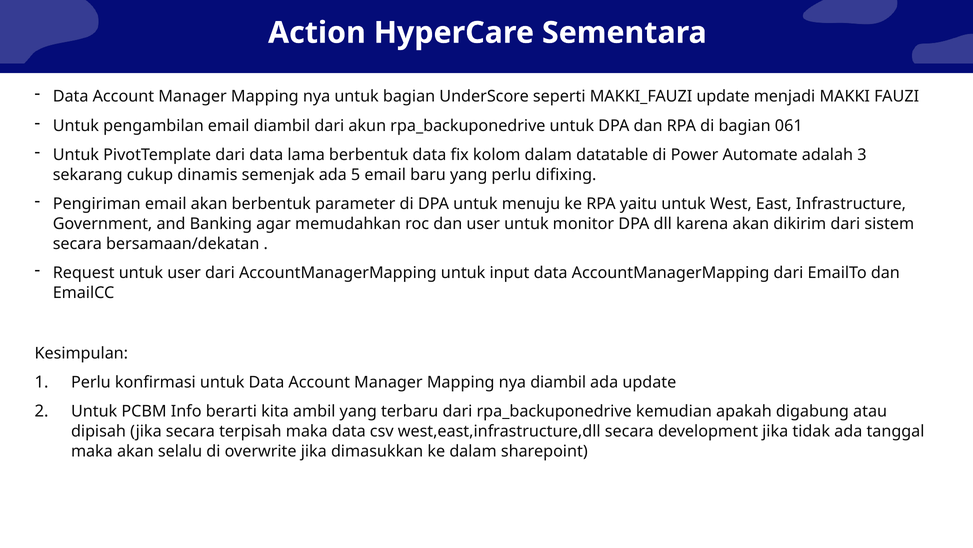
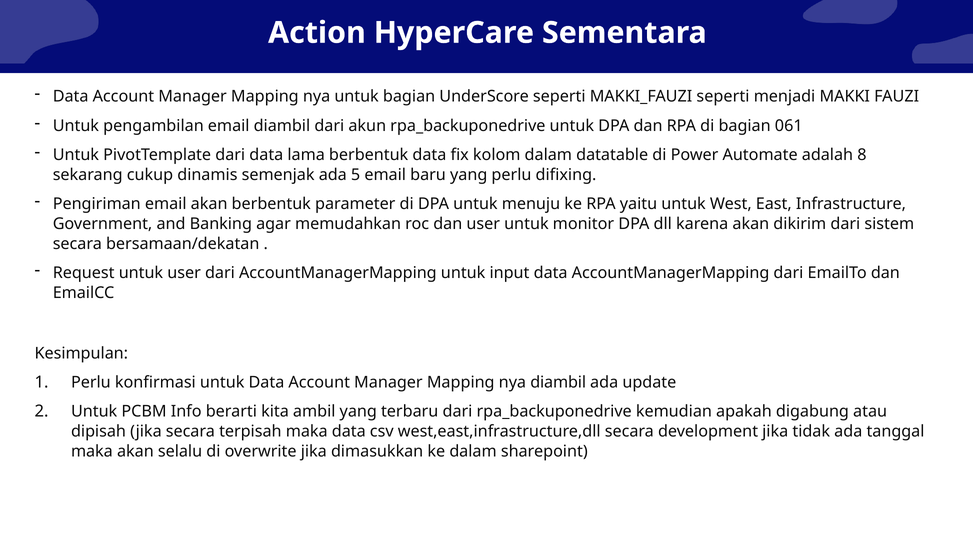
MAKKI_FAUZI update: update -> seperti (723, 96)
3: 3 -> 8 (862, 155)
